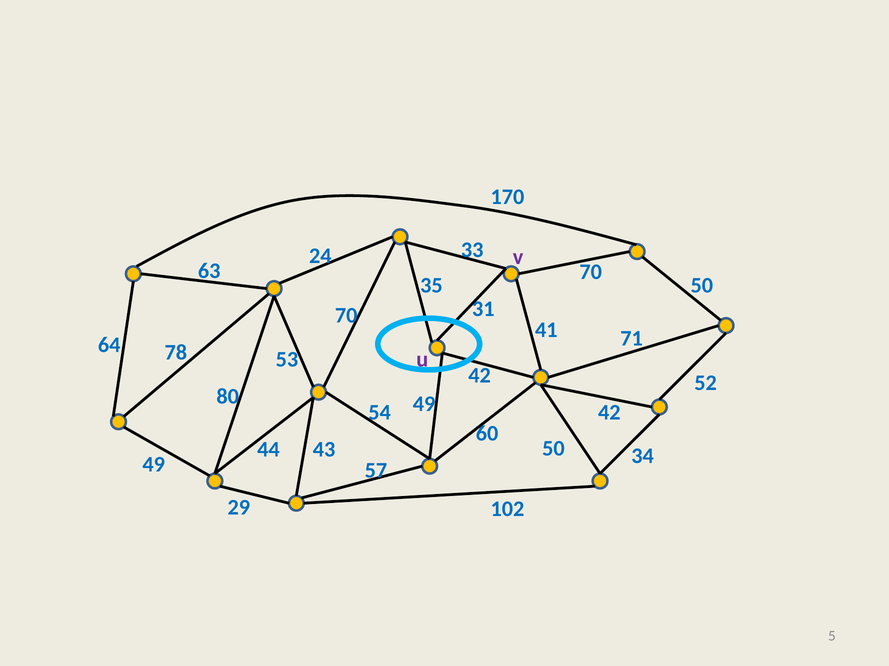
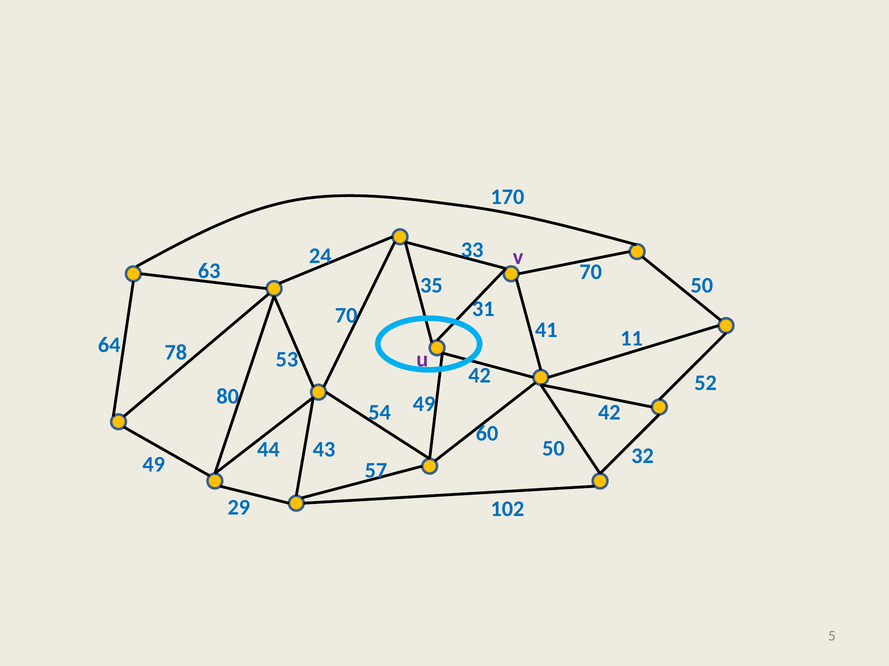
71: 71 -> 11 (632, 339)
34: 34 -> 32 (643, 456)
